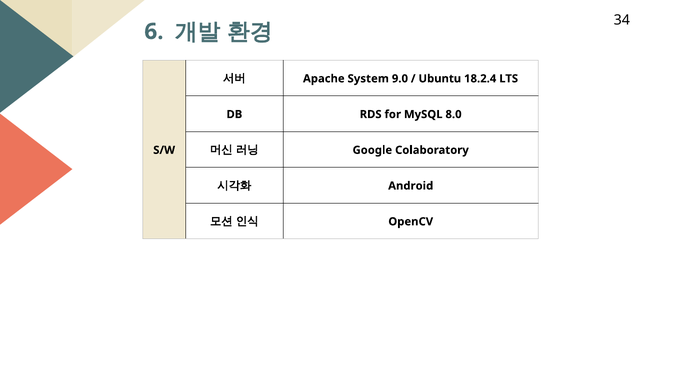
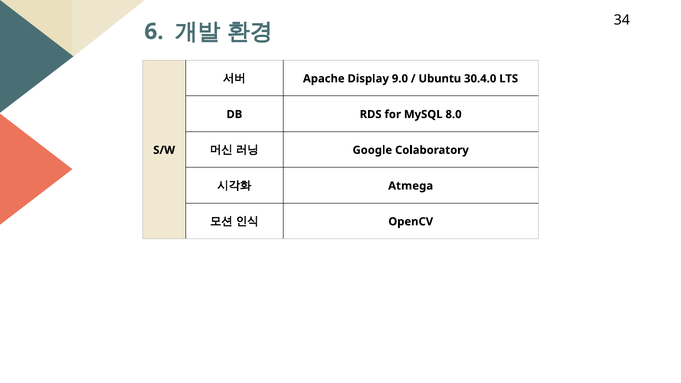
System: System -> Display (368, 79)
18.2.4: 18.2.4 -> 30.4.0 (480, 79)
Android: Android -> Atmega (411, 186)
